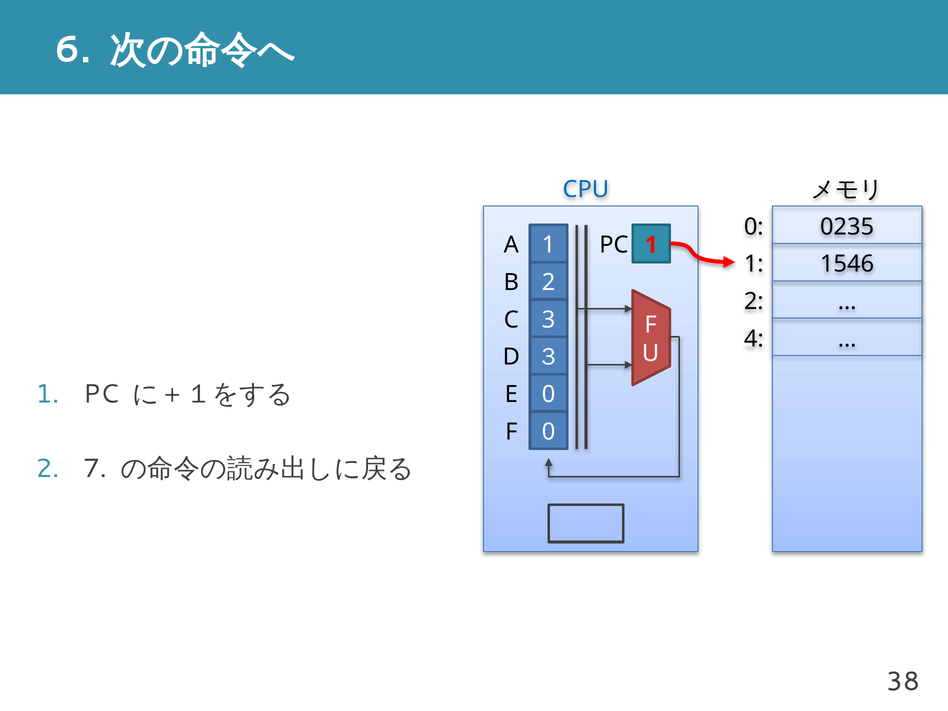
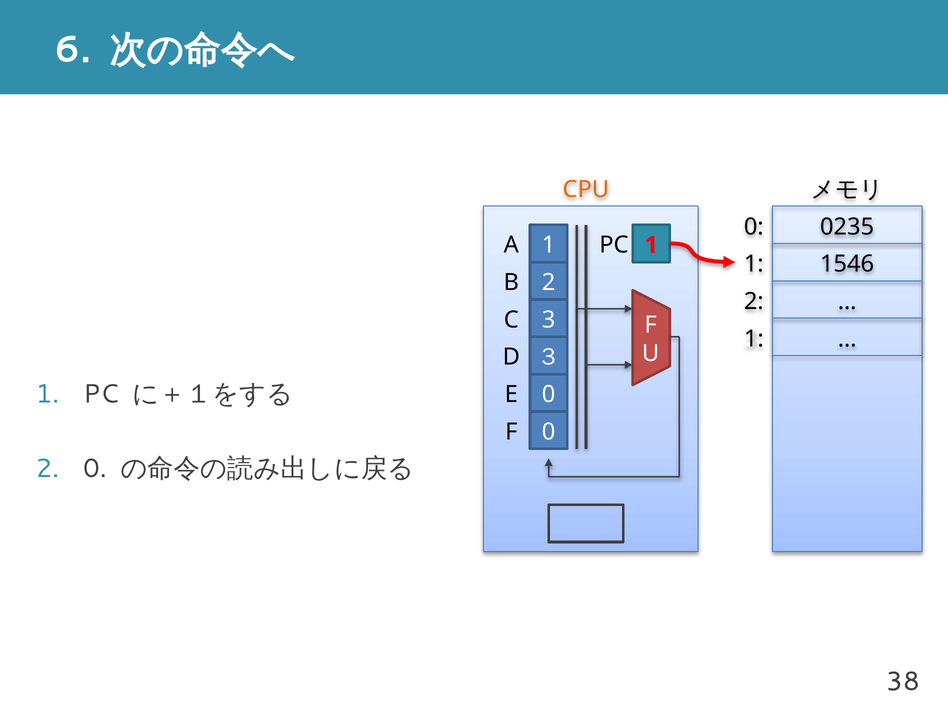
CPU colour: blue -> orange (586, 189)
4: 4 -> 1 (754, 339)
2 7: 7 -> 0 (95, 469)
